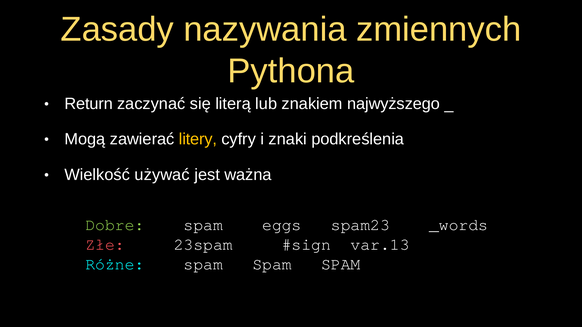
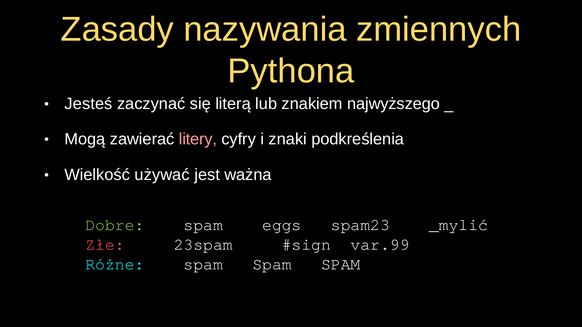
Return: Return -> Jesteś (88, 104)
litery colour: yellow -> pink (198, 139)
_words: _words -> _mylić (459, 225)
var.13: var.13 -> var.99 (380, 245)
